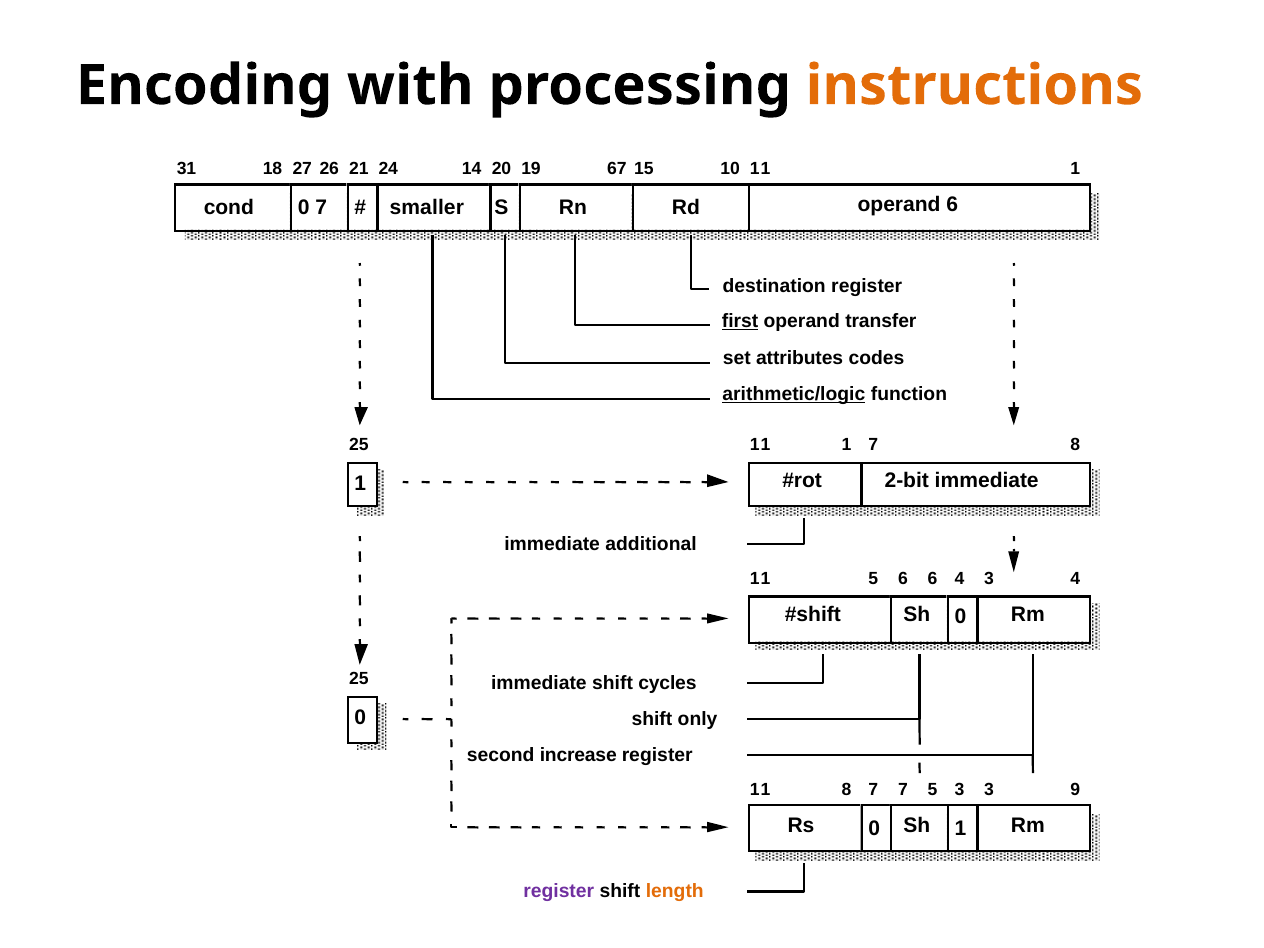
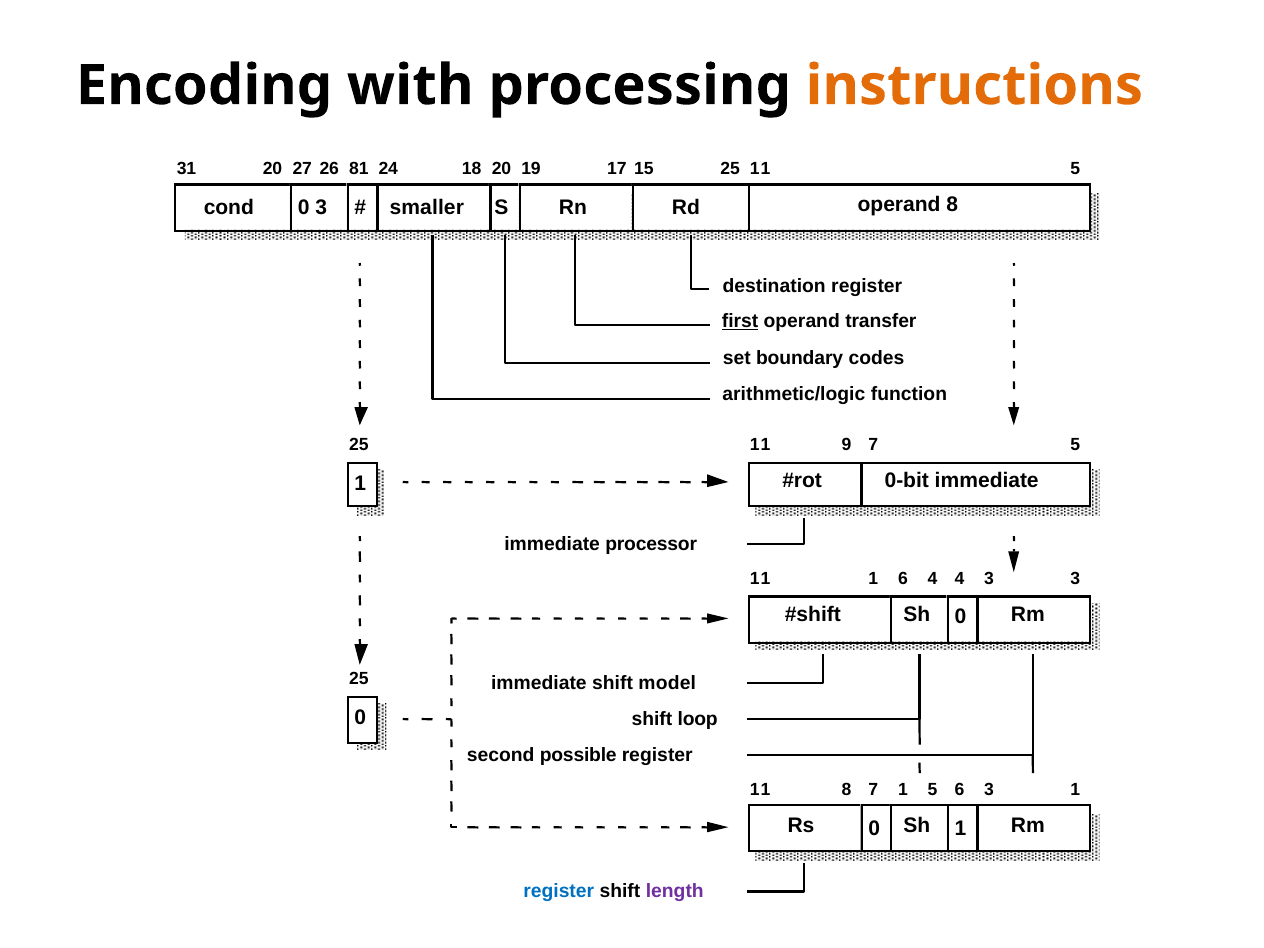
31 18: 18 -> 20 (273, 169)
21: 21 -> 81 (359, 169)
14: 14 -> 18 (472, 169)
67: 67 -> 17 (617, 169)
15 10: 10 -> 25 (730, 169)
1: 1 -> 5 (1075, 169)
0 7: 7 -> 3 (321, 207)
operand 6: 6 -> 8 (952, 205)
attributes: attributes -> boundary (800, 358)
arithmetic/logic underline: present -> none (794, 395)
1: 1 -> 9 (846, 445)
7 8: 8 -> 5 (1075, 445)
2-bit: 2-bit -> 0-bit (907, 480)
additional: additional -> processor (651, 544)
5: 5 -> 1 (873, 578)
6 6: 6 -> 4 (932, 578)
3 4: 4 -> 3 (1075, 578)
cycles: cycles -> model (667, 683)
only: only -> loop (698, 719)
increase: increase -> possible (578, 755)
7 7: 7 -> 1 (903, 790)
5 3: 3 -> 6 (959, 790)
3 9: 9 -> 1 (1075, 790)
register colour: purple -> blue (559, 891)
length colour: orange -> purple (675, 891)
